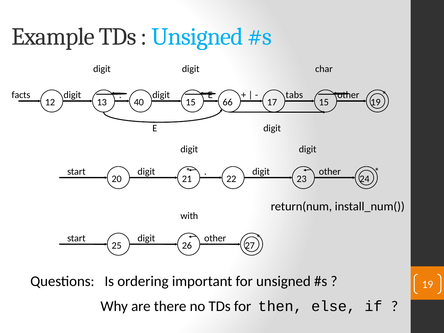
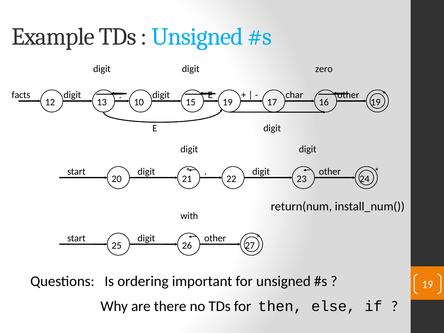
char: char -> zero (324, 69)
tabs: tabs -> char (294, 95)
40: 40 -> 10 (139, 102)
13 66: 66 -> 19 (228, 102)
15 15: 15 -> 16 (324, 102)
